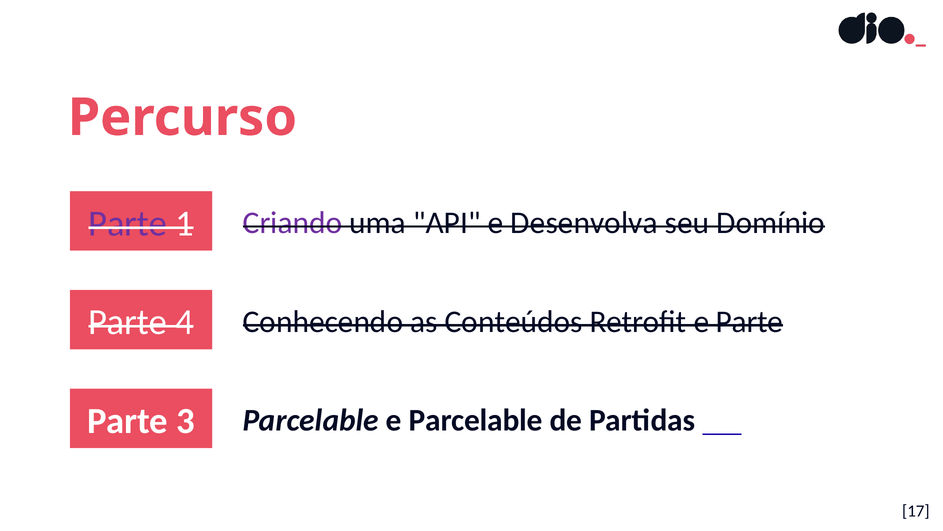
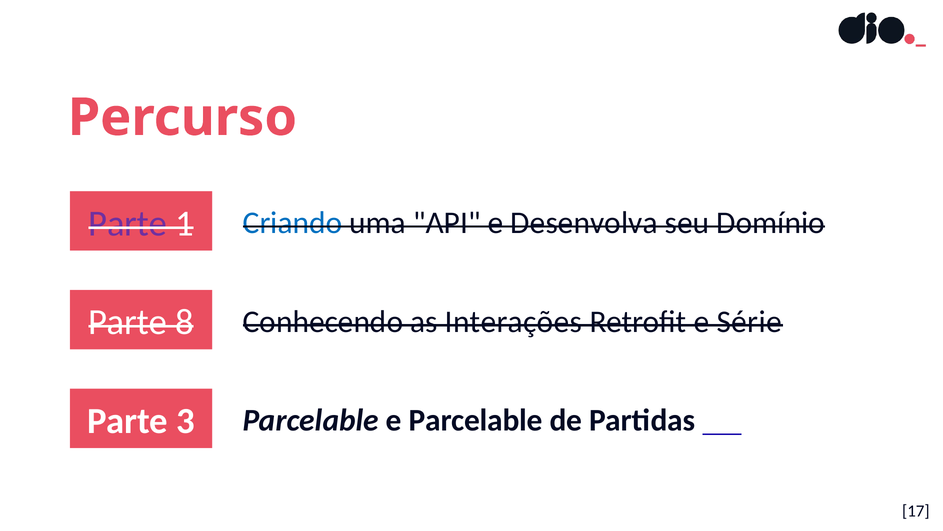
Criando colour: purple -> blue (293, 223)
4: 4 -> 8 (184, 322)
Conteúdos: Conteúdos -> Interações (514, 321)
e Parte: Parte -> Série (749, 321)
